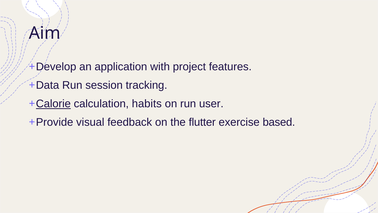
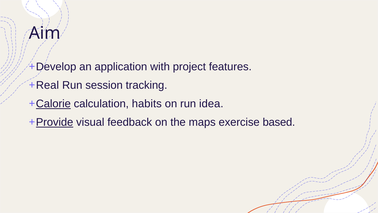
Data: Data -> Real (47, 85)
user: user -> idea (211, 104)
Provide underline: none -> present (55, 122)
flutter: flutter -> maps (202, 122)
